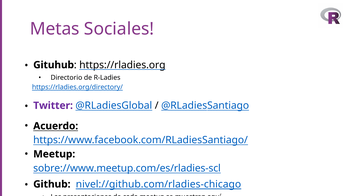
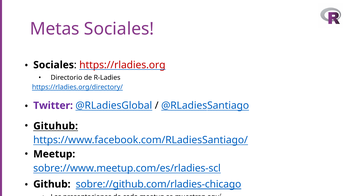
Gituhub: Gituhub -> Sociales (54, 65)
https://rladies.org colour: black -> red (122, 65)
Acuerdo: Acuerdo -> Gituhub (56, 126)
nivel://github.com/rladies-chicago: nivel://github.com/rladies-chicago -> sobre://github.com/rladies-chicago (159, 184)
